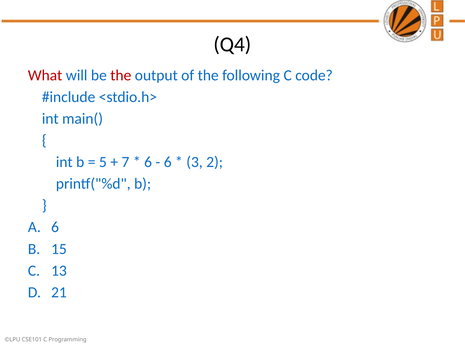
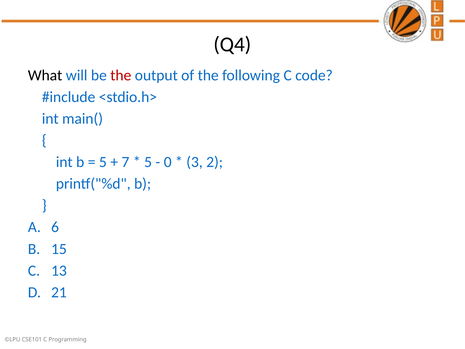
What colour: red -> black (45, 75)
6: 6 -> 5 (148, 162)
6: 6 -> 0 (168, 162)
